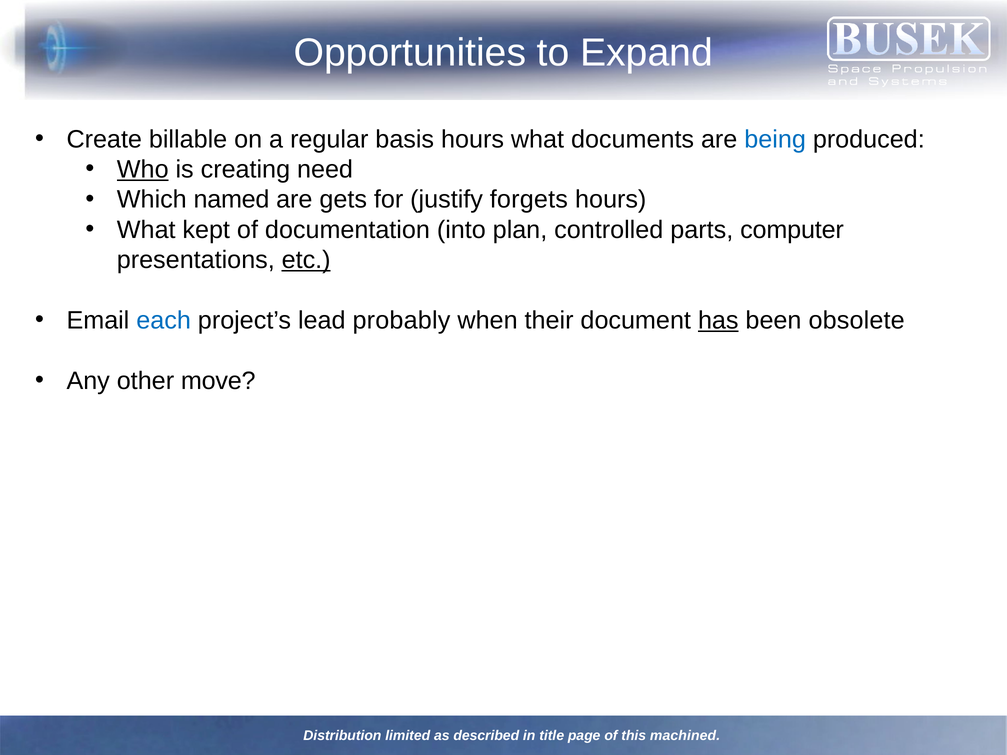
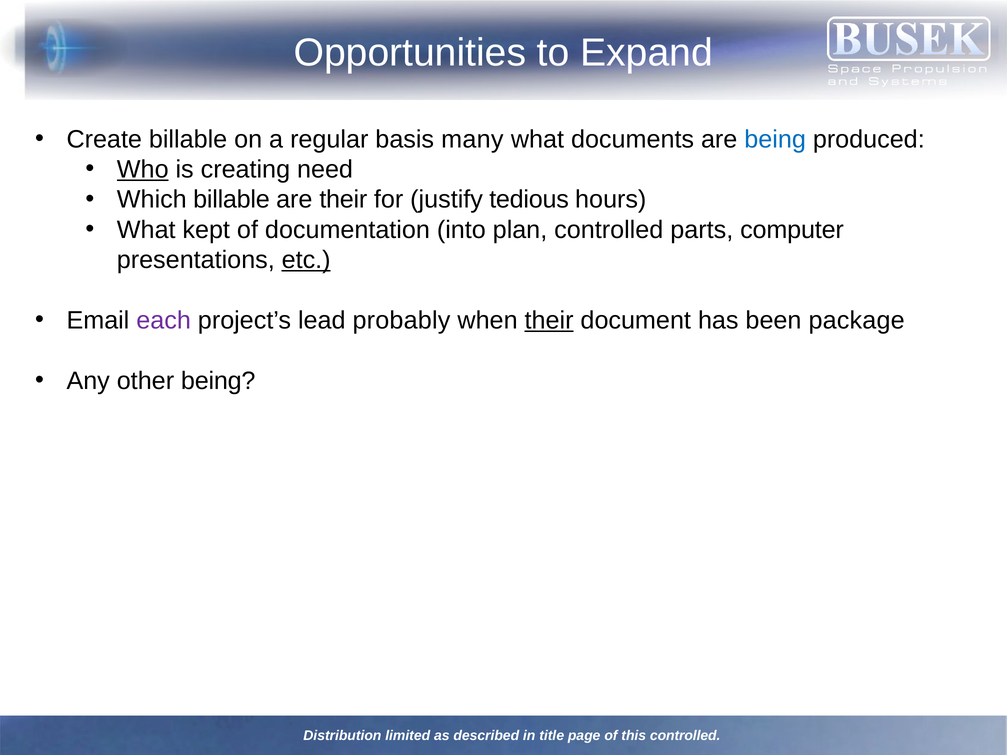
basis hours: hours -> many (472, 139)
Which named: named -> billable (232, 200)
are gets: gets -> their (343, 200)
forgets: forgets -> tedious (529, 200)
each colour: blue -> purple (164, 321)
their underline: none -> present (549, 321)
has underline: present -> none (718, 321)
obsolete: obsolete -> package (857, 321)
other move: move -> being (218, 381)
machined: machined -> controlled (685, 736)
